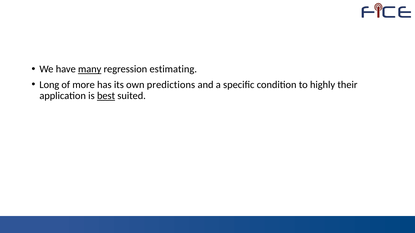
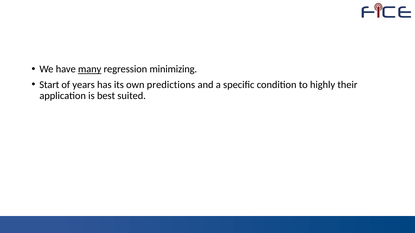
estimating: estimating -> minimizing (173, 69)
Long: Long -> Start (49, 85)
more: more -> years (84, 85)
best underline: present -> none (106, 96)
